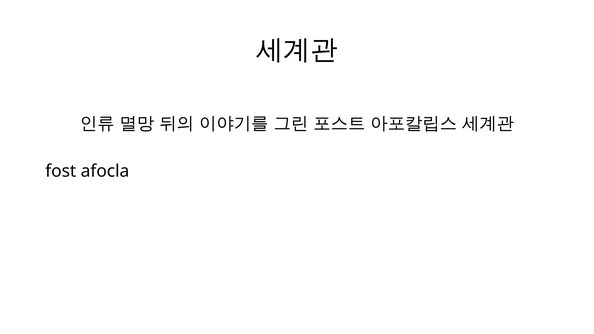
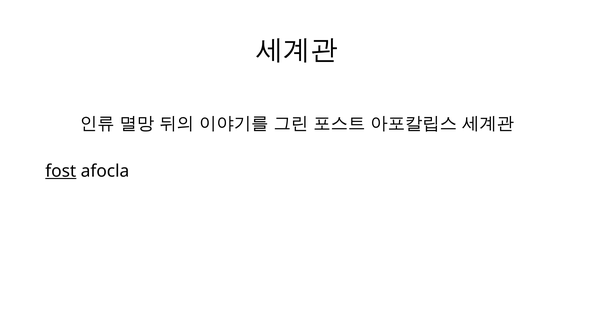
fost underline: none -> present (61, 171)
